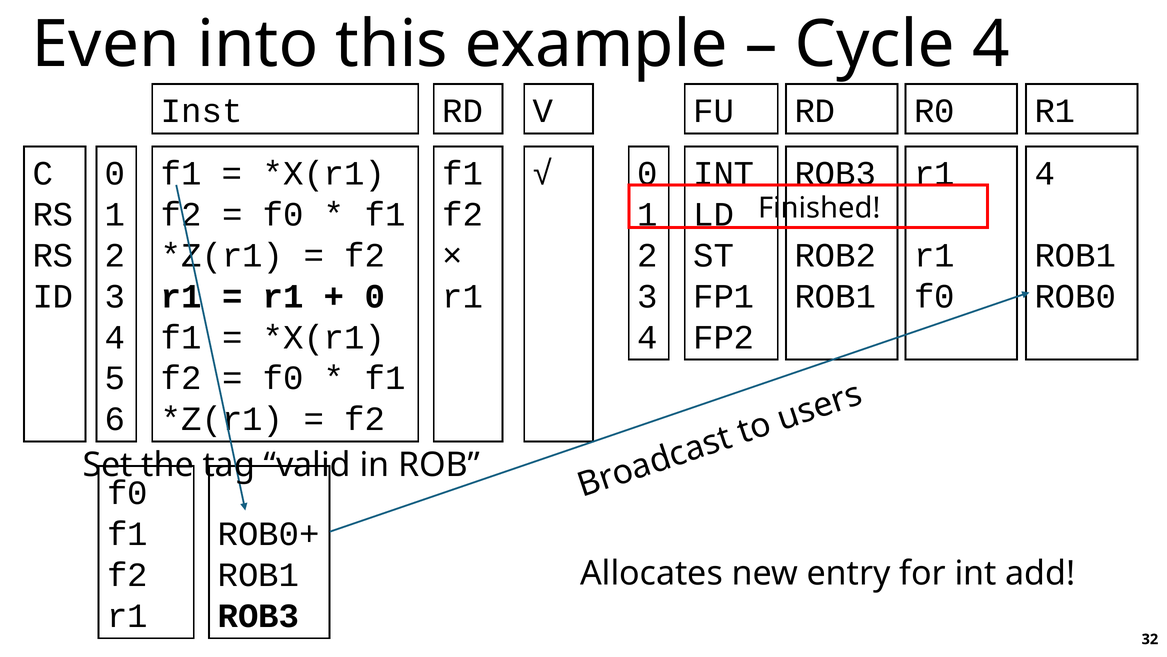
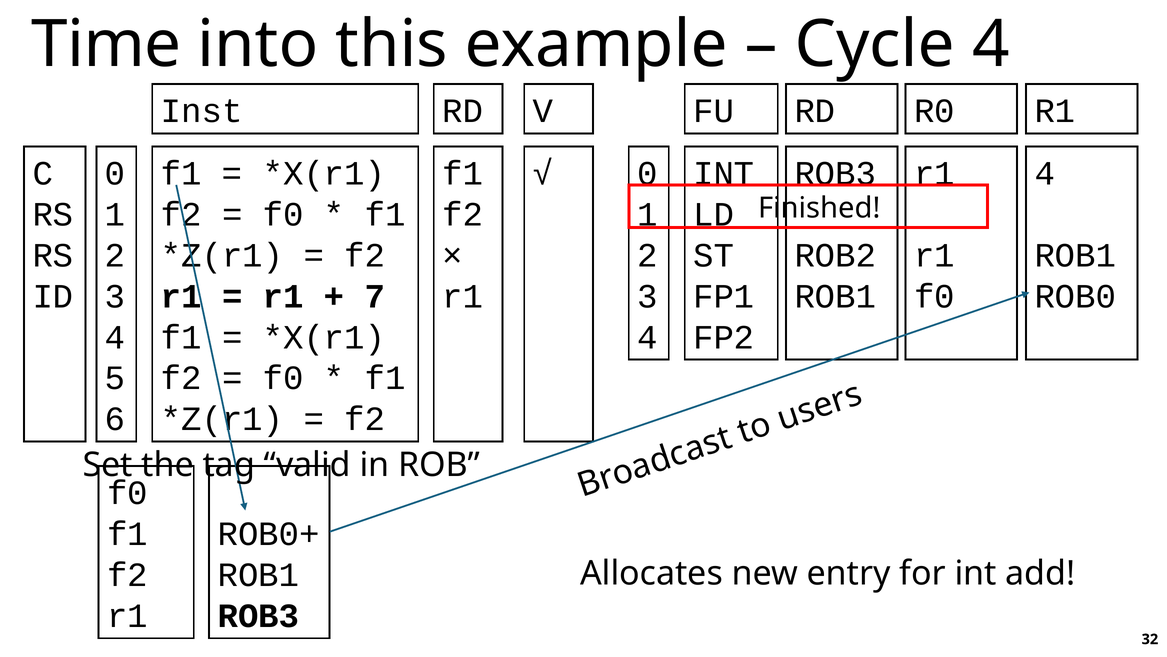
Even: Even -> Time (106, 45)
0: 0 -> 7 (375, 296)
